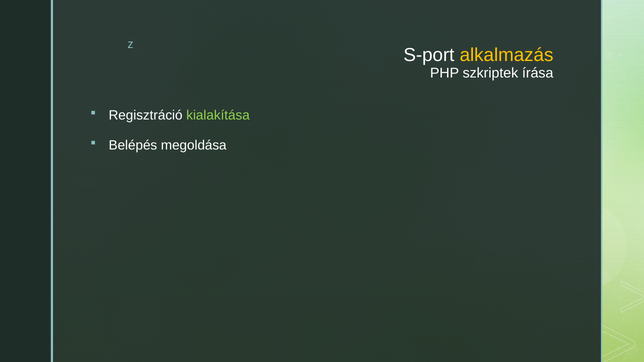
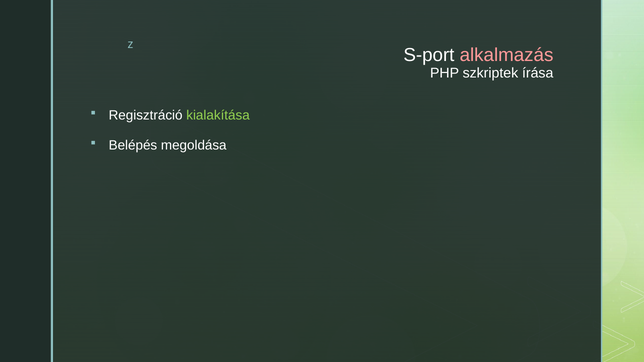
alkalmazás colour: yellow -> pink (507, 55)
